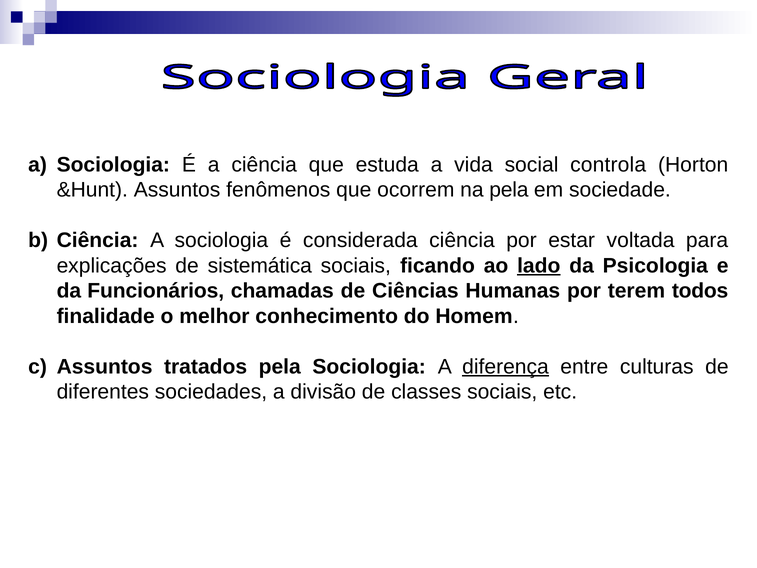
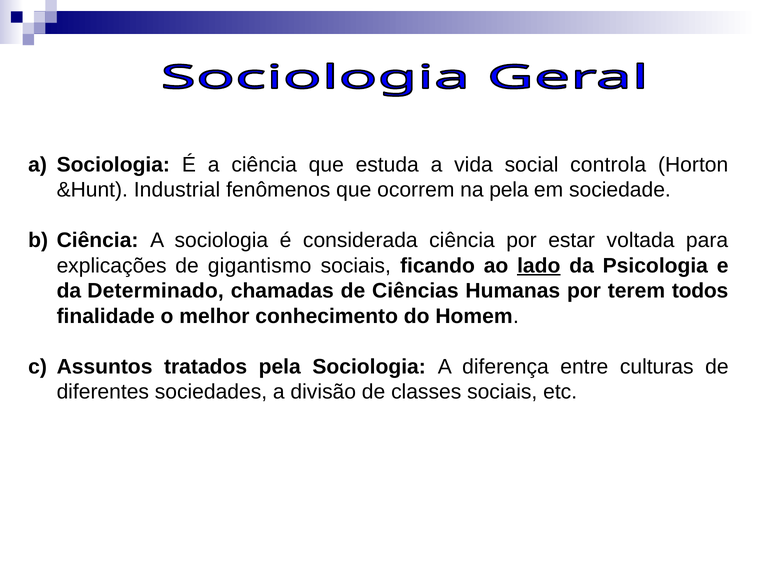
&Hunt Assuntos: Assuntos -> Industrial (177, 190)
sistemática: sistemática -> gigantismo (260, 266)
Funcionários: Funcionários -> Determinado (156, 291)
diferença underline: present -> none (505, 367)
